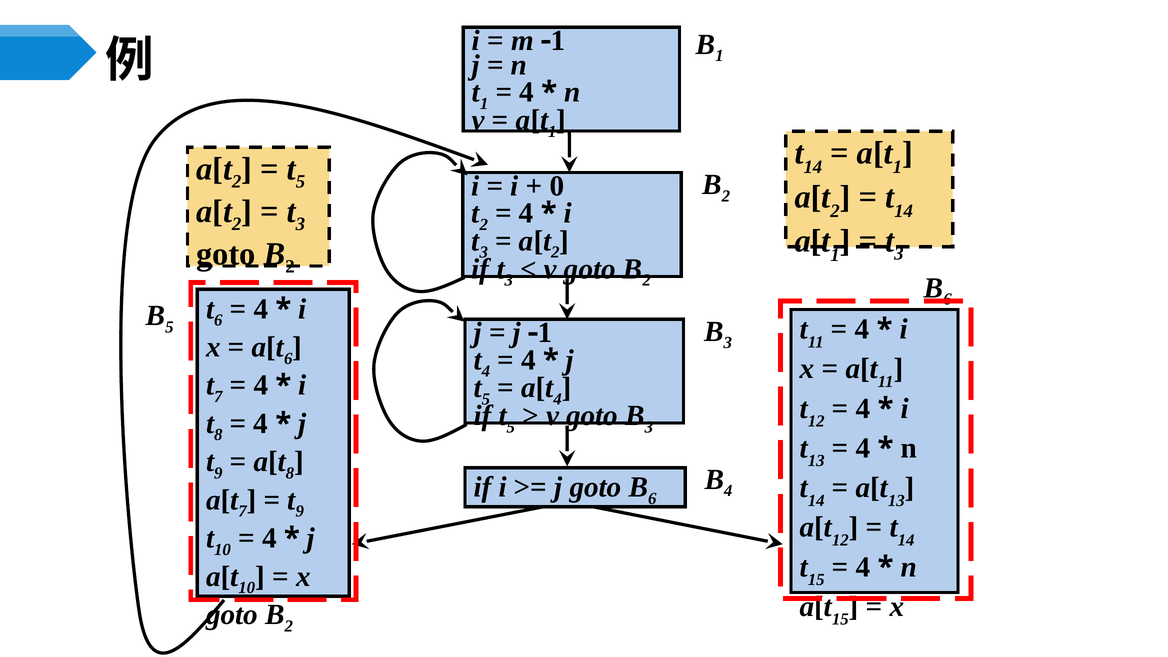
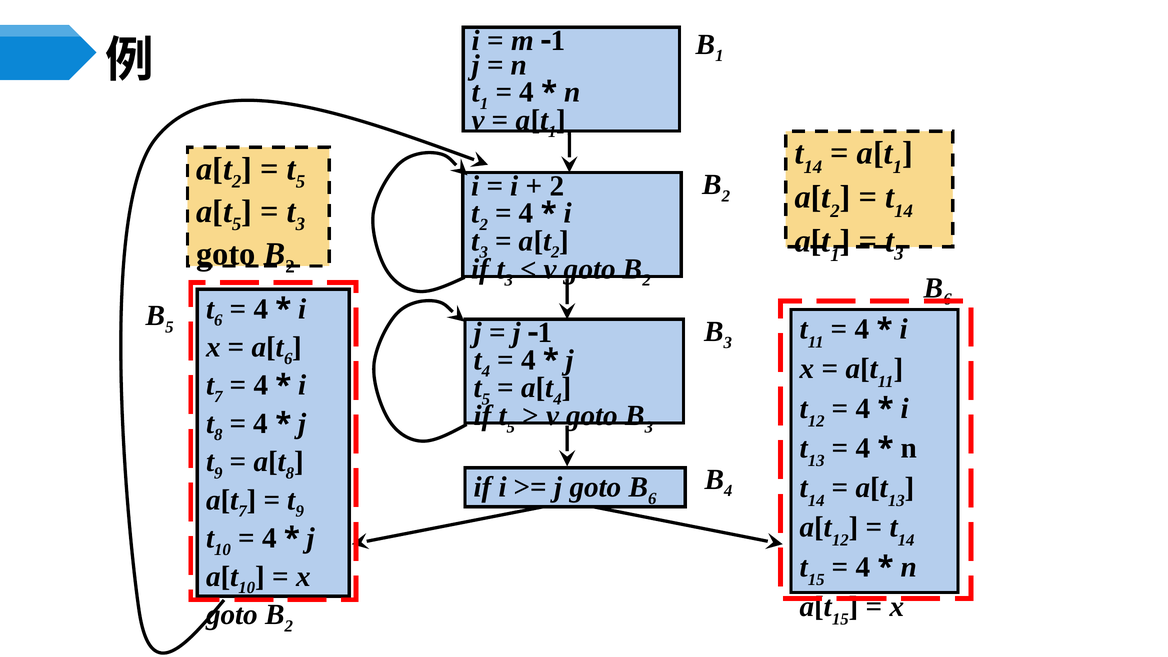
0: 0 -> 2 (557, 186)
2: 2 -> 5 (237, 224)
